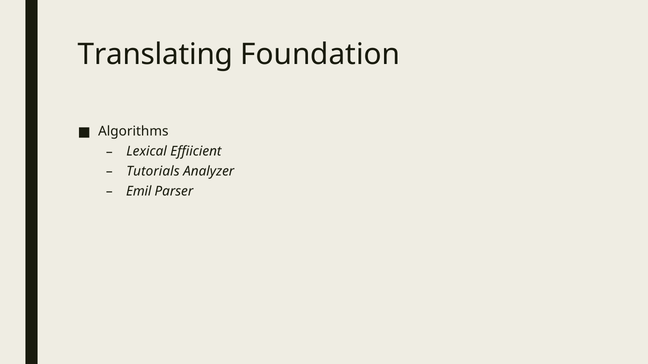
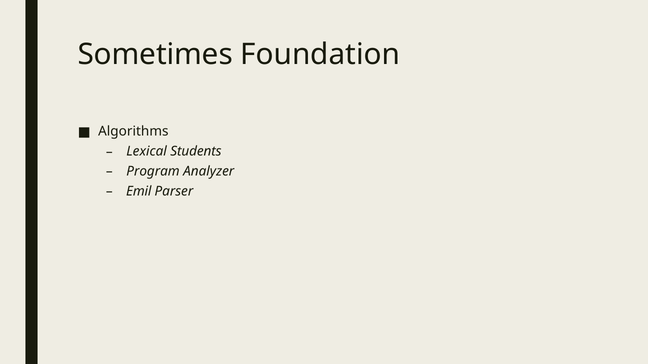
Translating: Translating -> Sometimes (155, 54)
Effiicient: Effiicient -> Students (196, 152)
Tutorials: Tutorials -> Program (153, 172)
